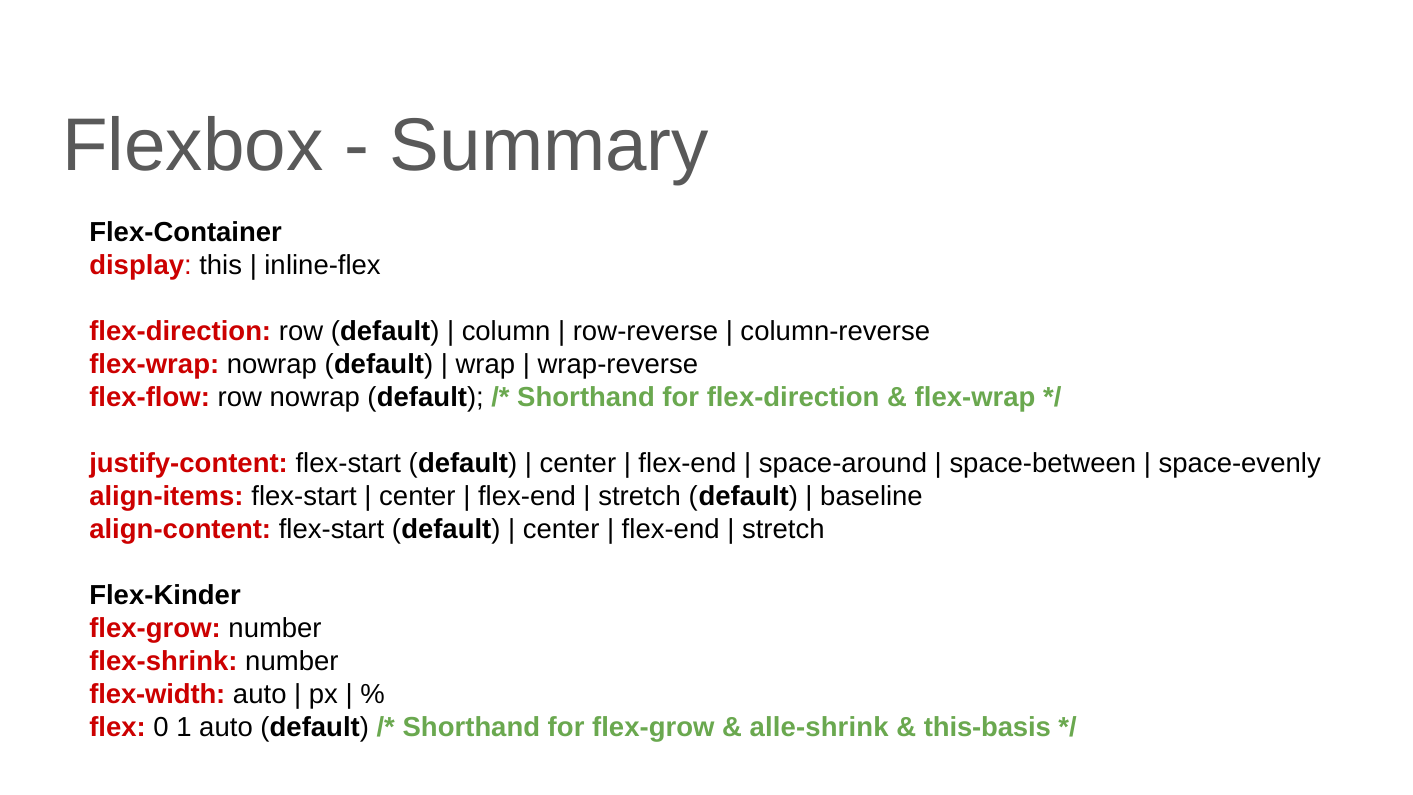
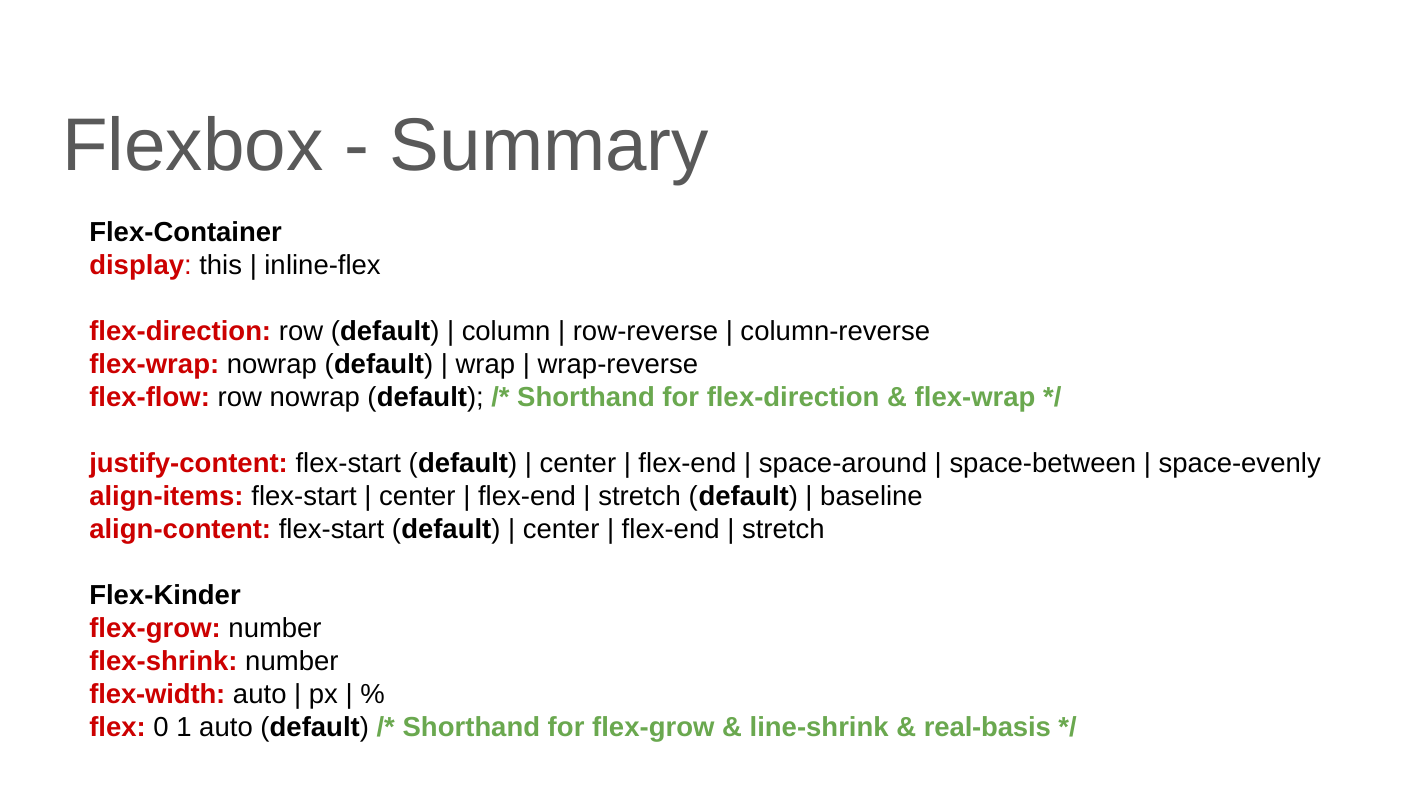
alle-shrink: alle-shrink -> line-shrink (819, 728)
this-basis: this-basis -> real-basis (987, 728)
